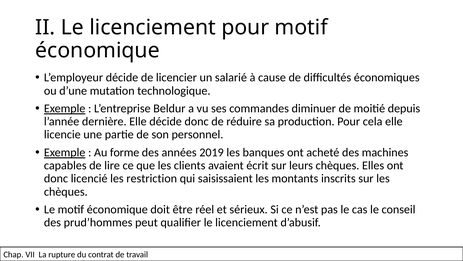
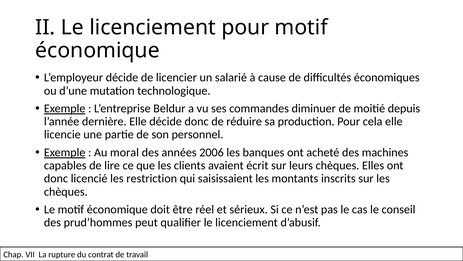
forme: forme -> moral (125, 152)
2019: 2019 -> 2006 (212, 152)
